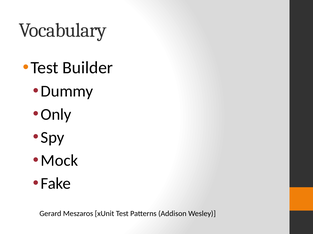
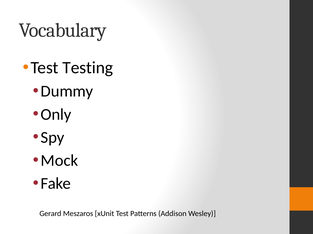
Builder: Builder -> Testing (88, 68)
